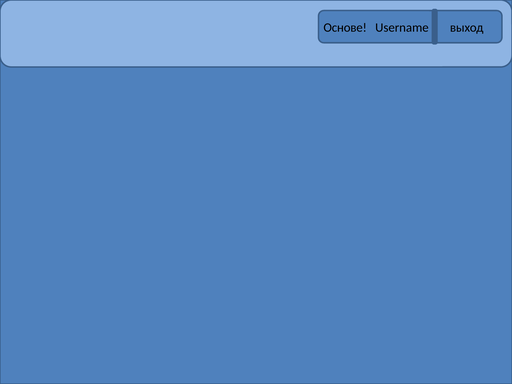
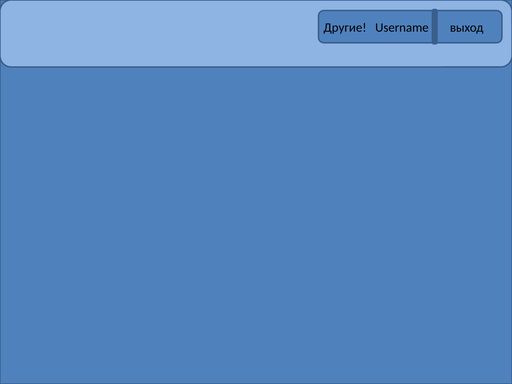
Основе: Основе -> Другие (345, 28)
